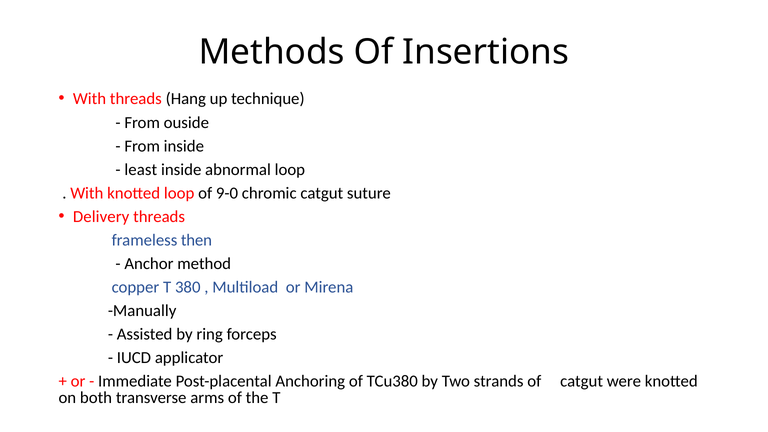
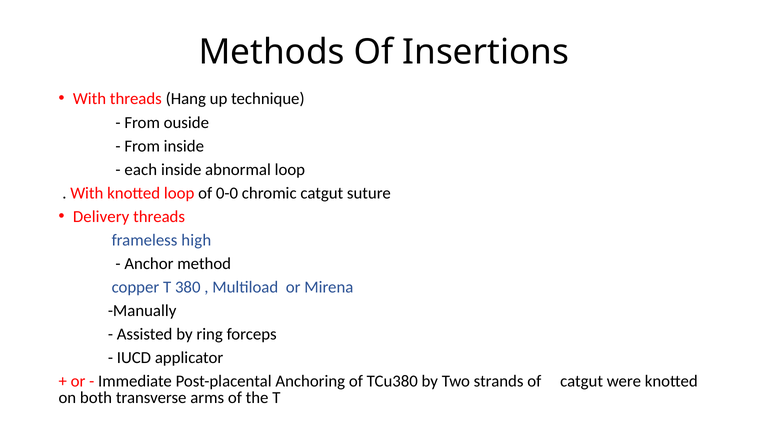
least: least -> each (141, 169)
9-0: 9-0 -> 0-0 (227, 193)
then: then -> high (196, 240)
